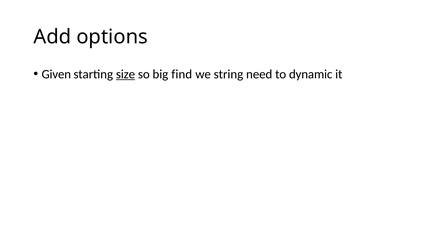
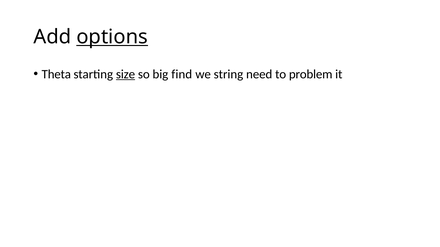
options underline: none -> present (112, 37)
Given: Given -> Theta (56, 74)
dynamic: dynamic -> problem (311, 74)
